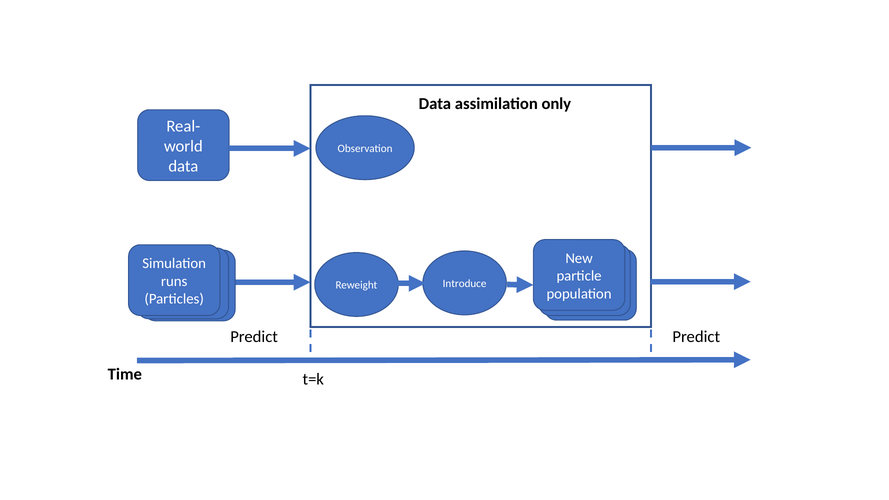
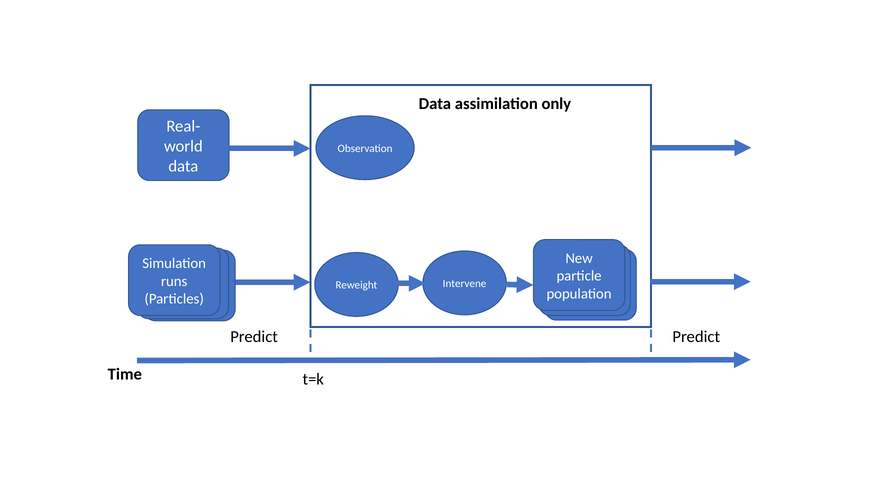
Introduce: Introduce -> Intervene (465, 284)
